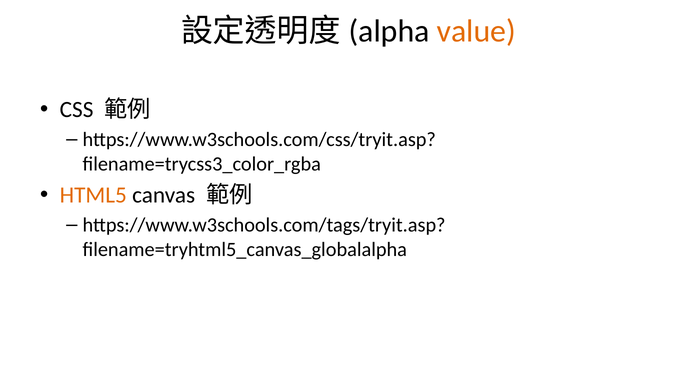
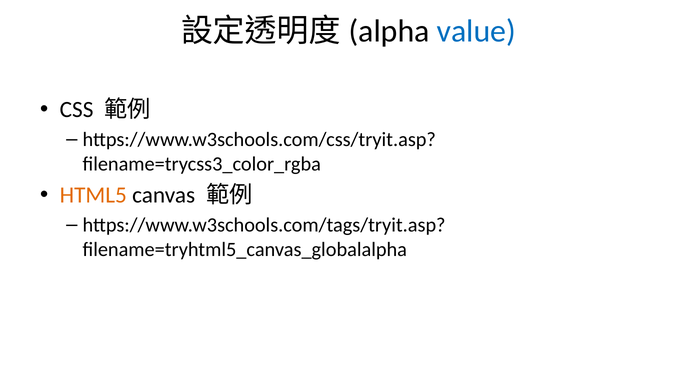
value colour: orange -> blue (476, 31)
